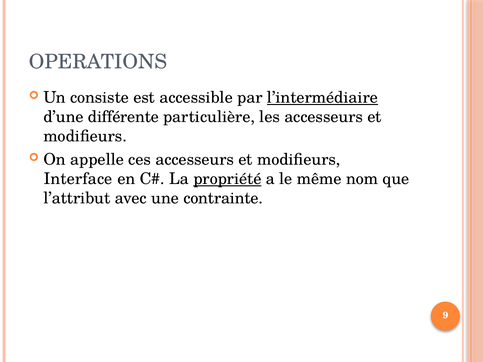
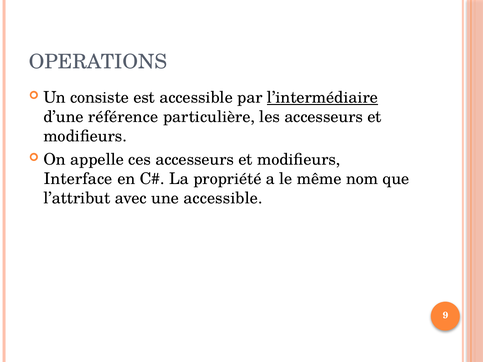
différente: différente -> référence (123, 117)
propriété underline: present -> none (227, 179)
une contrainte: contrainte -> accessible (223, 198)
